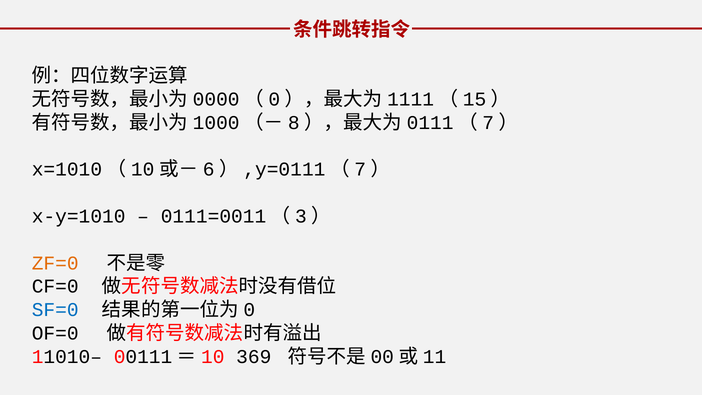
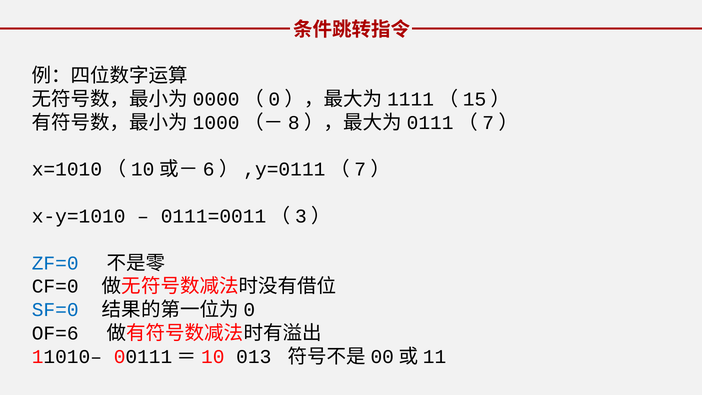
ZF=0 colour: orange -> blue (55, 263)
OF=0: OF=0 -> OF=6 (55, 333)
369: 369 -> 013 (254, 357)
